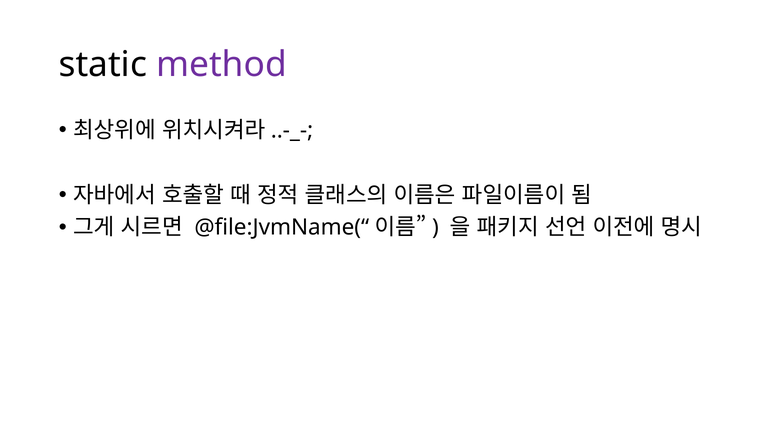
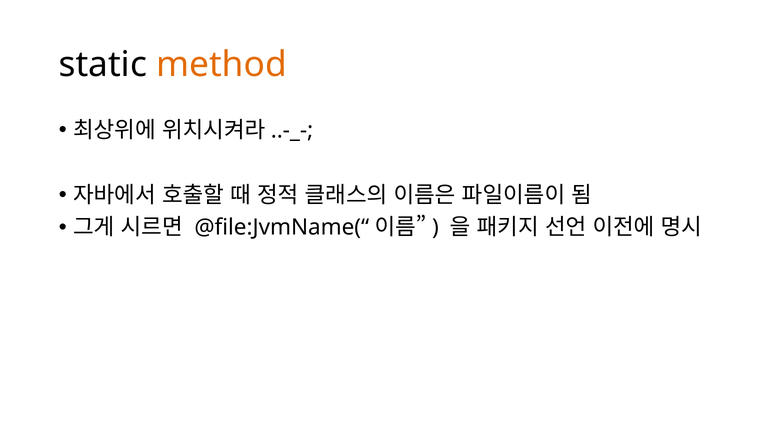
method colour: purple -> orange (222, 65)
